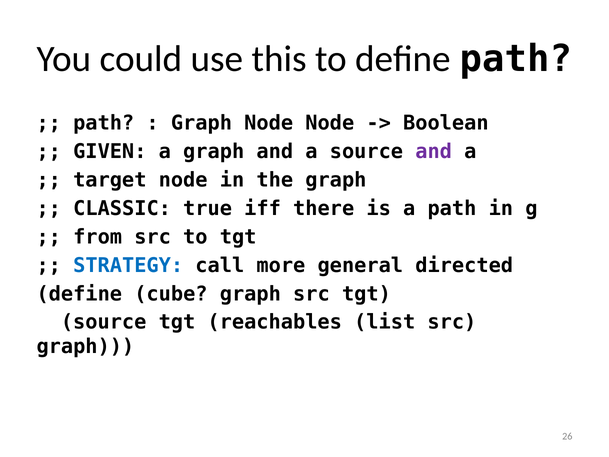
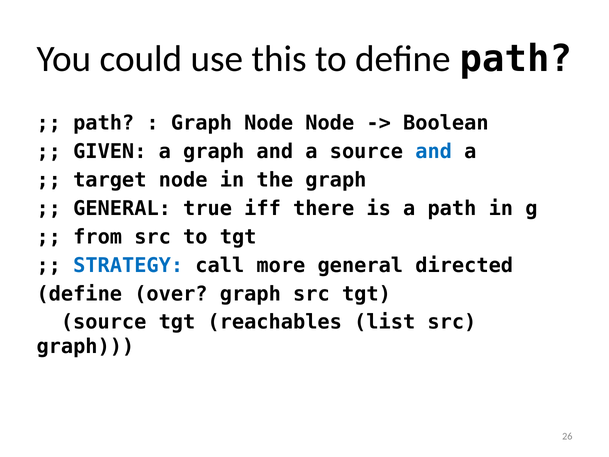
and colour: purple -> blue (434, 152)
CLASSIC: CLASSIC -> GENERAL (122, 208)
cube: cube -> over (171, 294)
